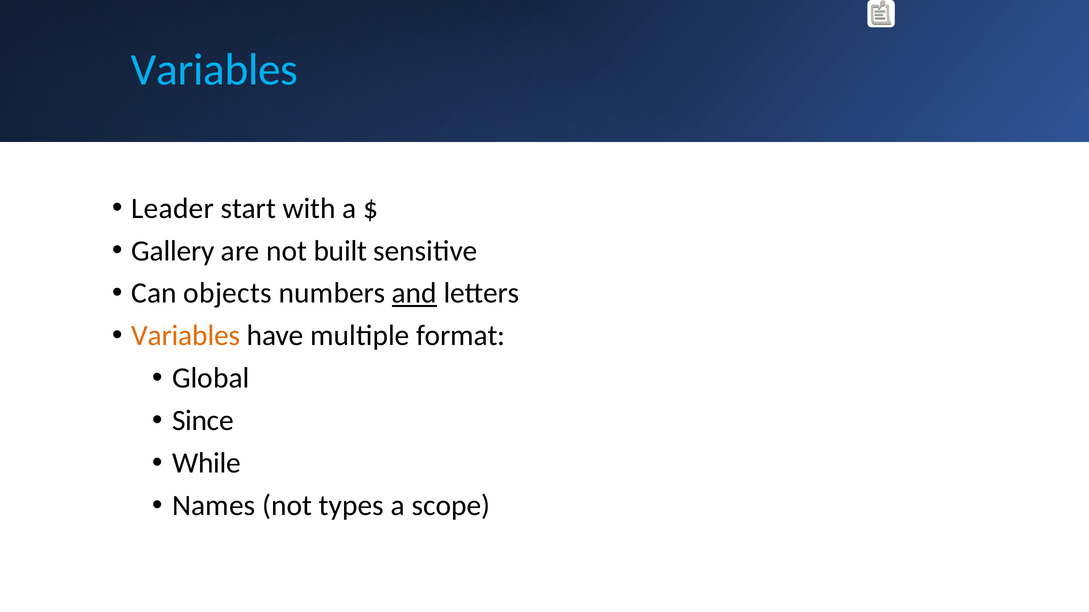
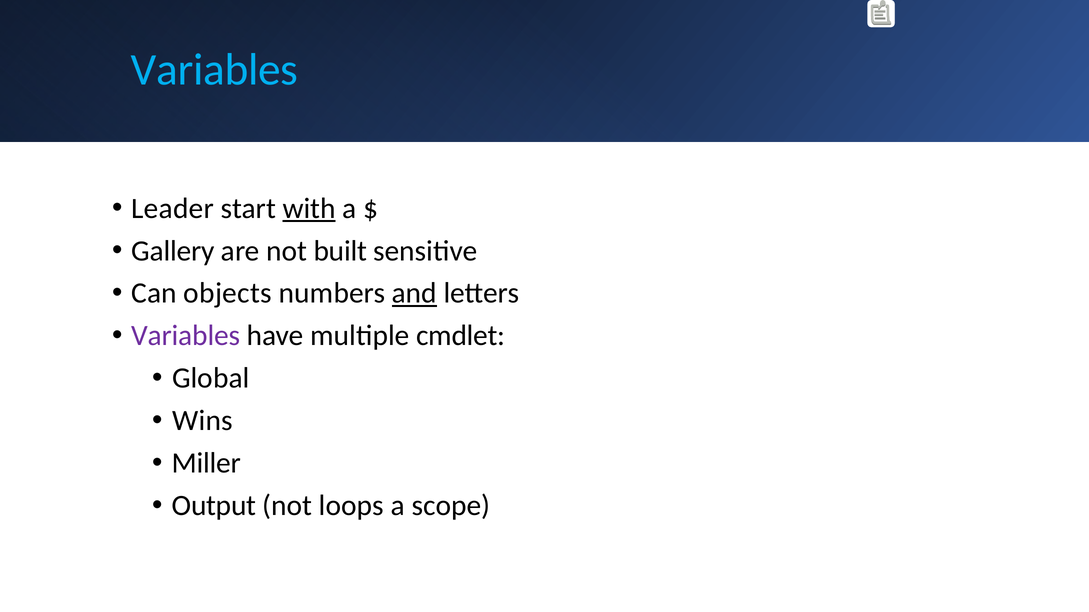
with underline: none -> present (309, 209)
Variables colour: orange -> purple (186, 336)
format: format -> cmdlet (461, 336)
Since: Since -> Wins (203, 421)
While: While -> Miller (206, 463)
Names: Names -> Output (214, 506)
types: types -> loops (351, 506)
